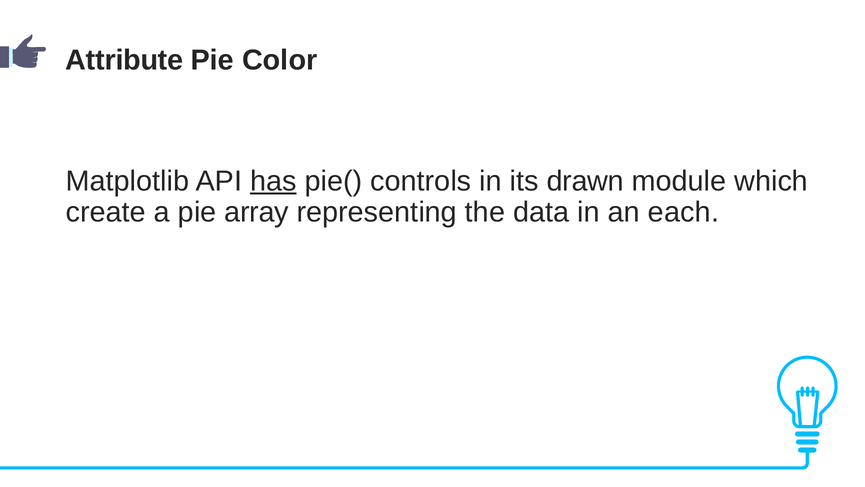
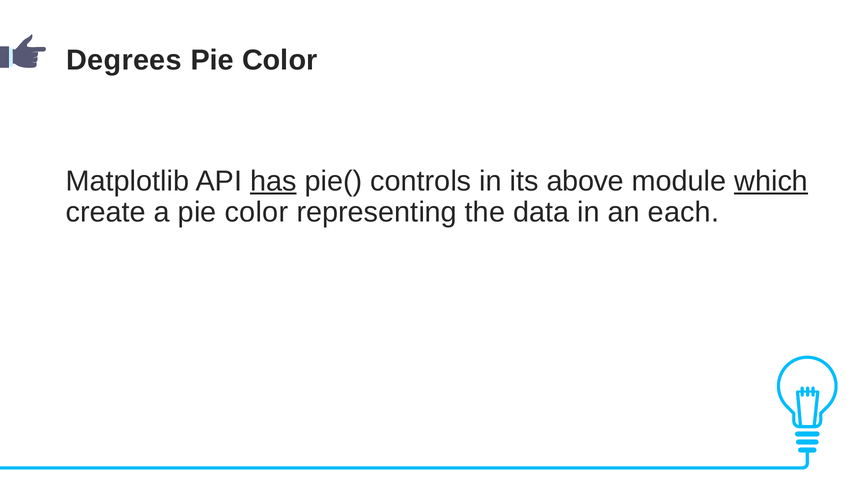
Attribute: Attribute -> Degrees (124, 60)
drawn: drawn -> above (585, 181)
which underline: none -> present (771, 181)
a pie array: array -> color (256, 212)
